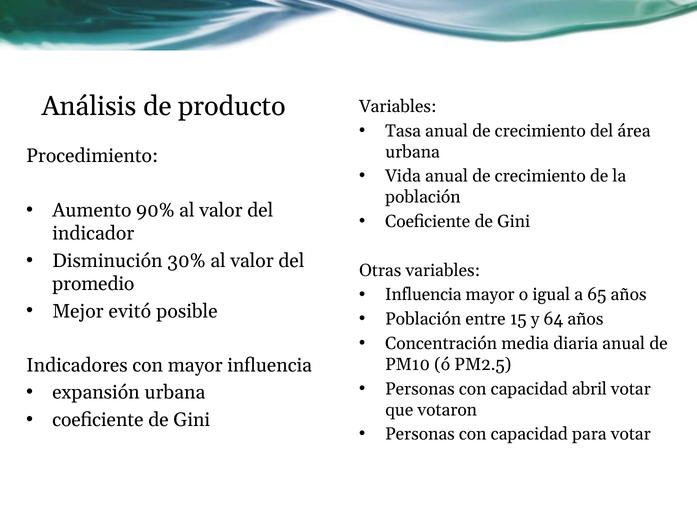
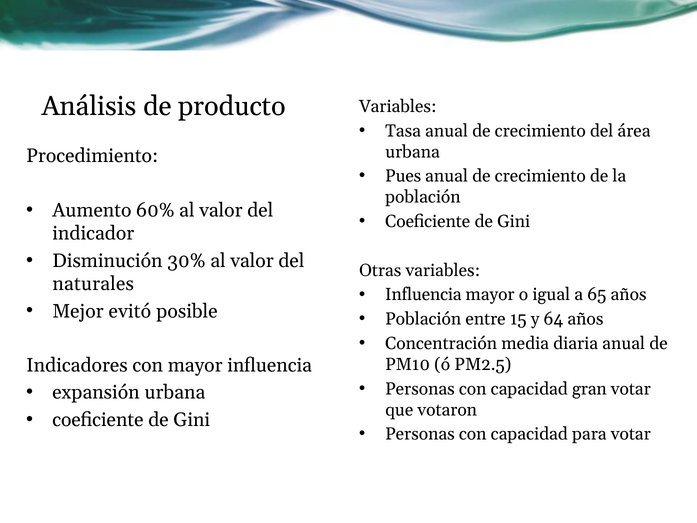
Vida: Vida -> Pues (403, 176)
90%: 90% -> 60% (155, 210)
promedio: promedio -> naturales (93, 284)
abril: abril -> gran (589, 389)
